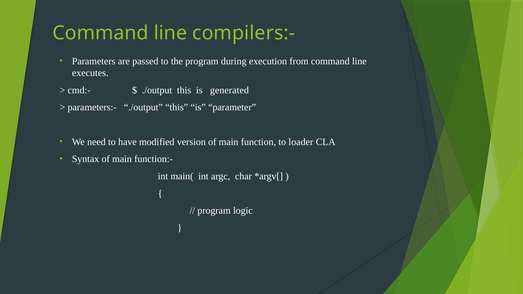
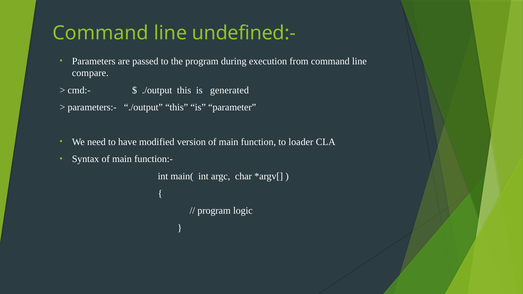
compilers:-: compilers:- -> undefined:- (244, 33)
executes: executes -> compare (90, 73)
